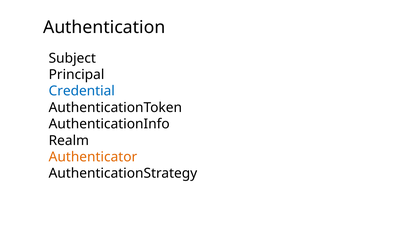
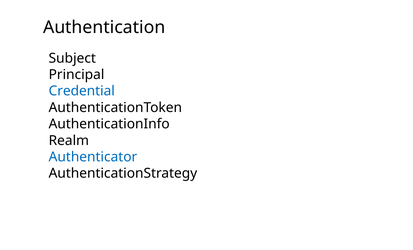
Authenticator colour: orange -> blue (93, 157)
